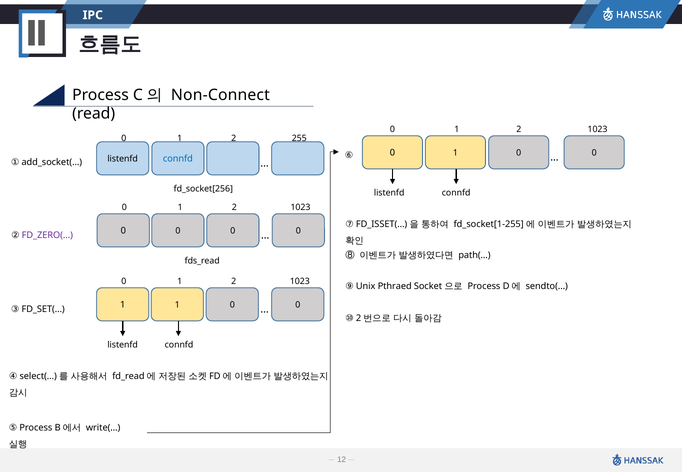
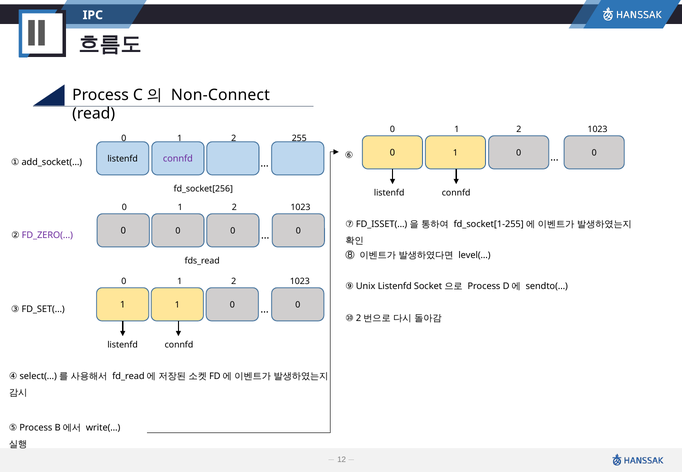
connfd colour: blue -> purple (178, 159)
path(…: path(… -> level(… (474, 255)
Pthraed: Pthraed -> Listenfd (395, 286)
